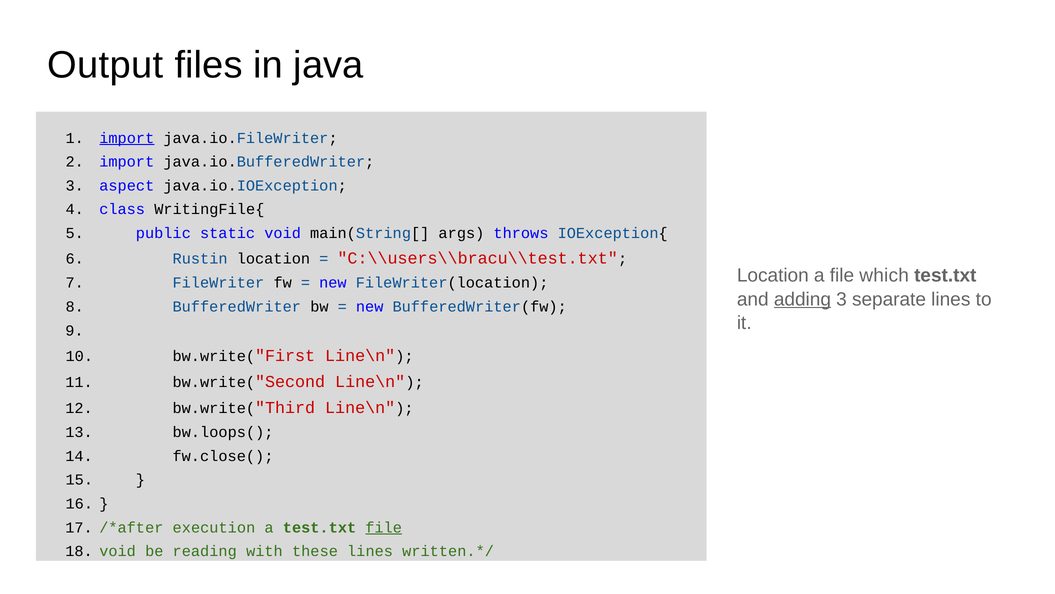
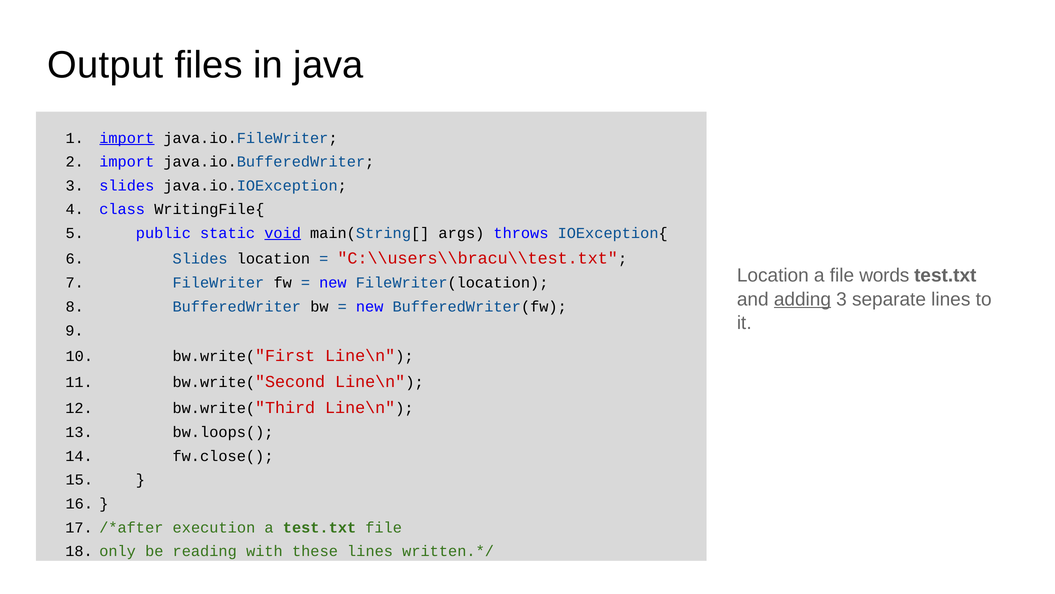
3 aspect: aspect -> slides (127, 185)
void underline: none -> present (283, 233)
Rustin: Rustin -> Slides (200, 259)
which: which -> words (884, 275)
file underline: present -> none (384, 527)
void: void -> only (118, 551)
